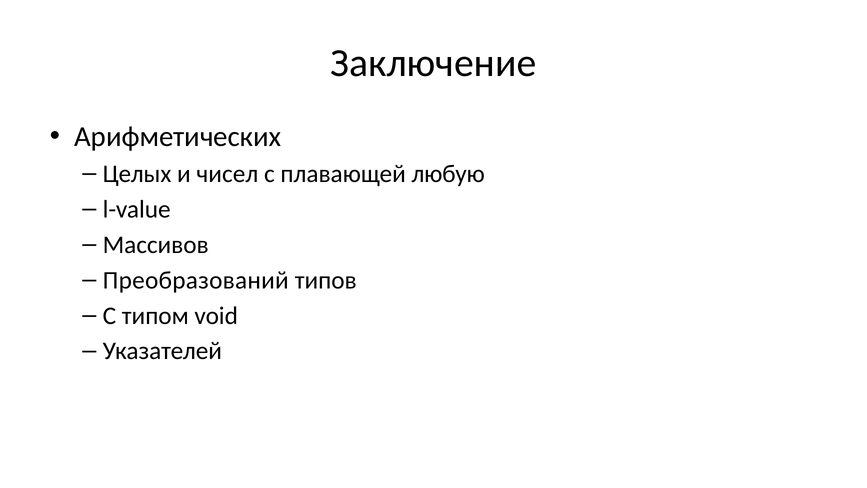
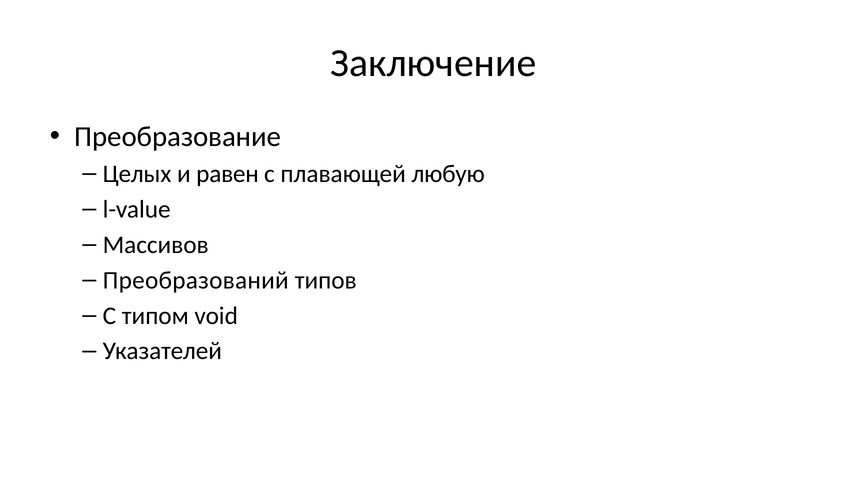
Арифметических: Арифметических -> Преобразование (178, 136)
чисел: чисел -> равен (228, 174)
